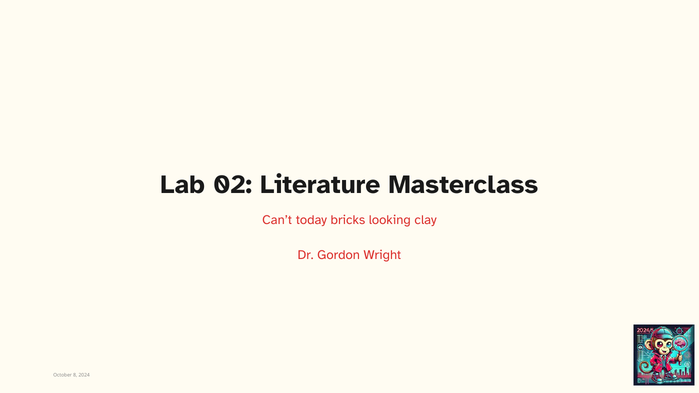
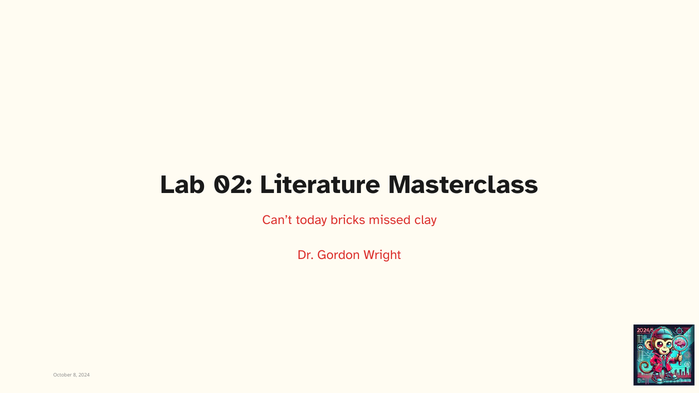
looking: looking -> missed (390, 220)
